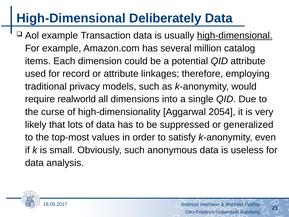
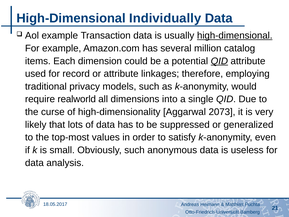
Deliberately: Deliberately -> Individually (165, 18)
QID underline: none -> present (219, 61)
2054: 2054 -> 2073 (222, 112)
